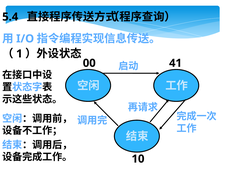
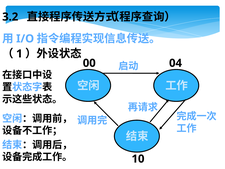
5.4: 5.4 -> 3.2 (10, 17)
41: 41 -> 04 (176, 63)
